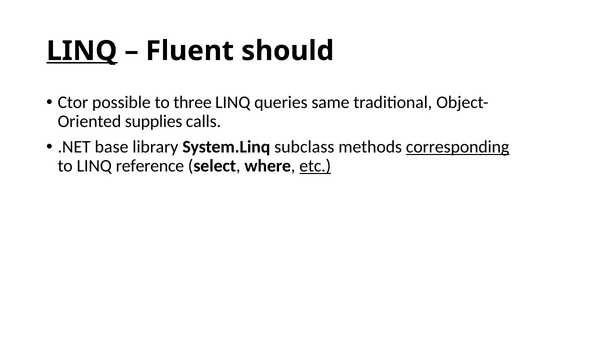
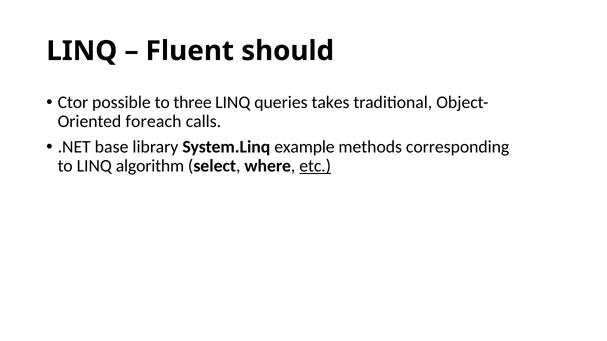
LINQ underline: present -> none (82, 51)
same: same -> takes (331, 103)
supplies: supplies -> foreach (153, 122)
subclass: subclass -> example (304, 147)
corresponding underline: present -> none (458, 147)
reference: reference -> algorithm (150, 166)
